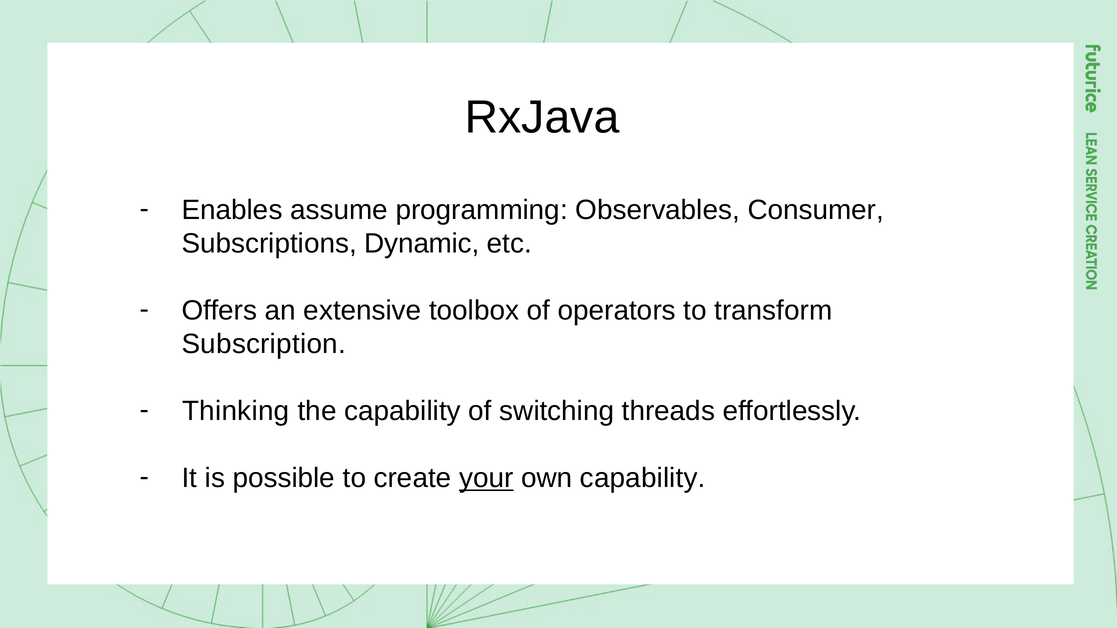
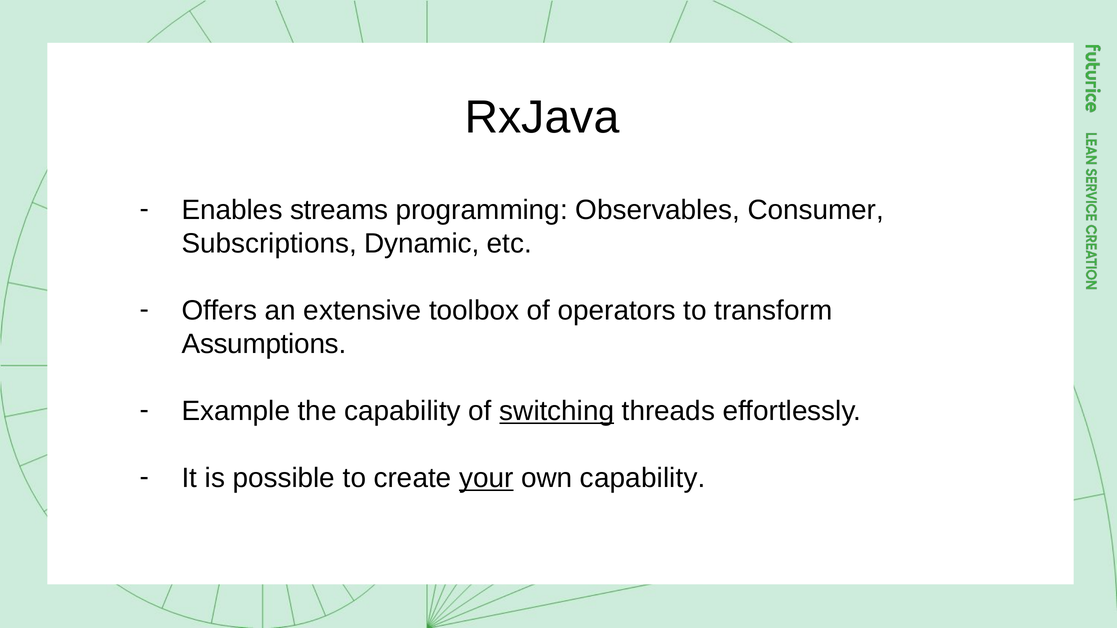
assume: assume -> streams (339, 210)
Subscription: Subscription -> Assumptions (264, 344)
Thinking: Thinking -> Example (236, 411)
switching underline: none -> present (557, 411)
